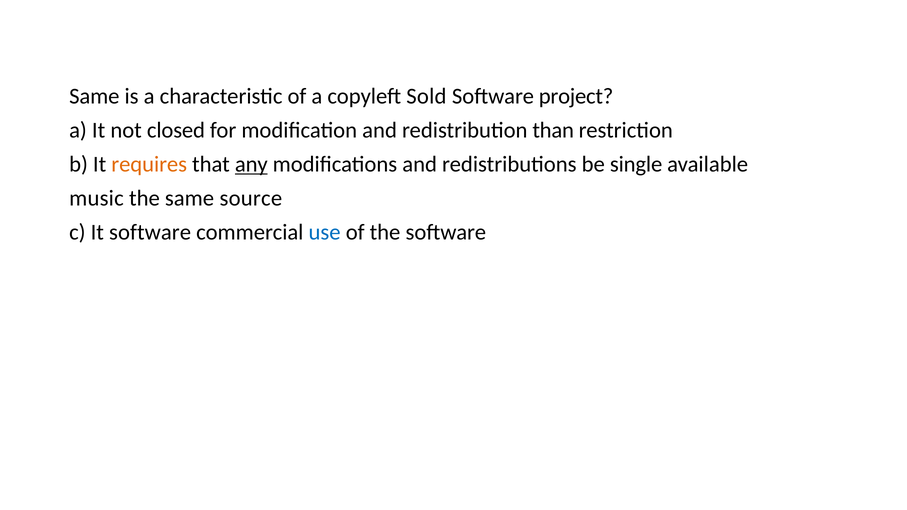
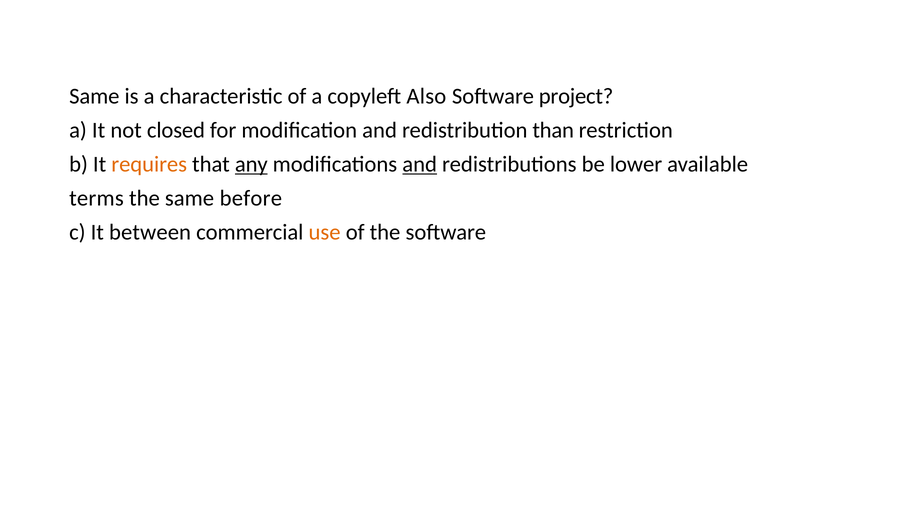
Sold: Sold -> Also (426, 97)
and underline: none -> present (420, 164)
single: single -> lower (636, 164)
music: music -> terms (96, 198)
source: source -> before (251, 198)
It software: software -> between (150, 232)
use colour: blue -> orange (325, 232)
